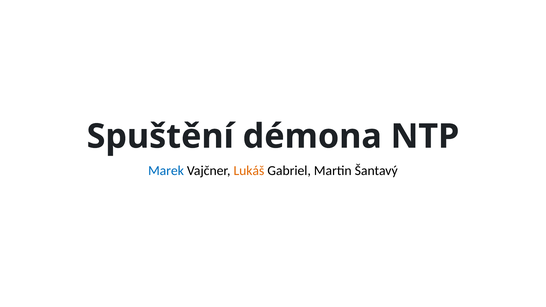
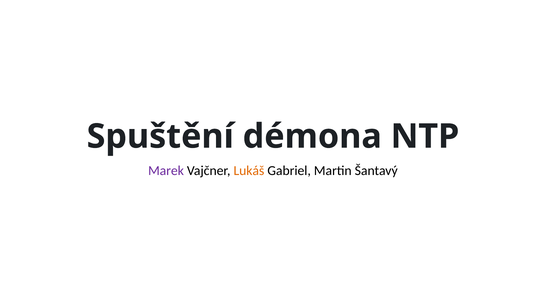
Marek colour: blue -> purple (166, 171)
